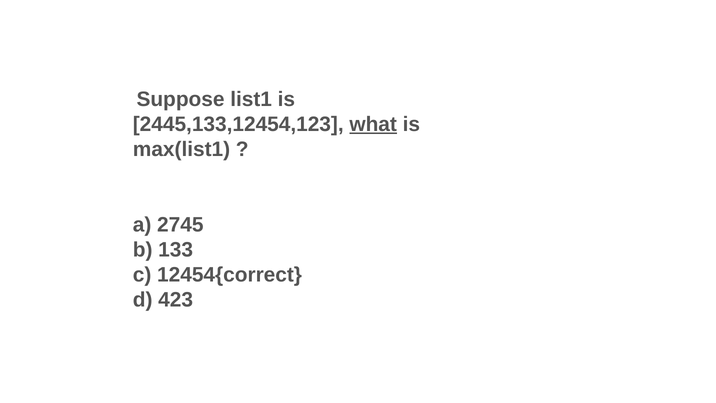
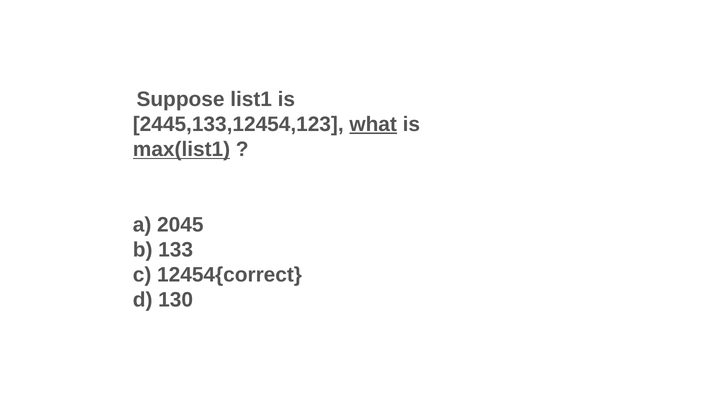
max(list1 underline: none -> present (181, 149)
2745: 2745 -> 2045 (180, 225)
423: 423 -> 130 (176, 300)
